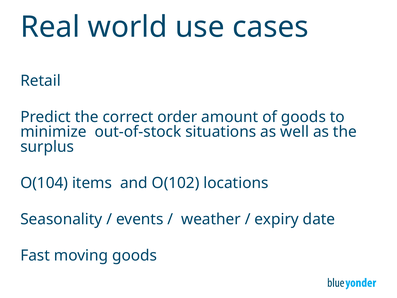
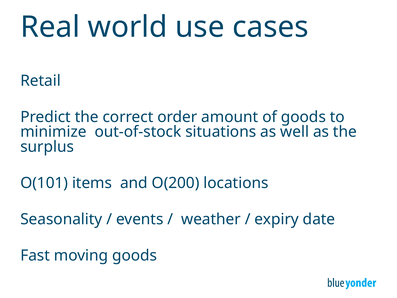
O(104: O(104 -> O(101 (44, 183)
O(102: O(102 -> O(200 (176, 183)
